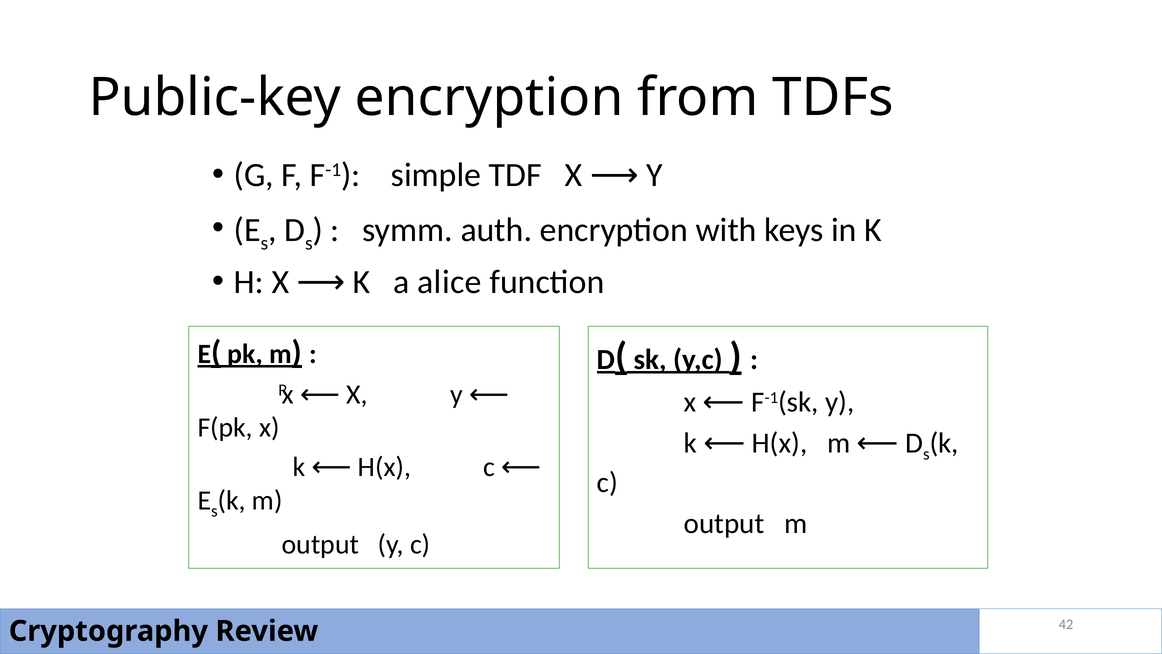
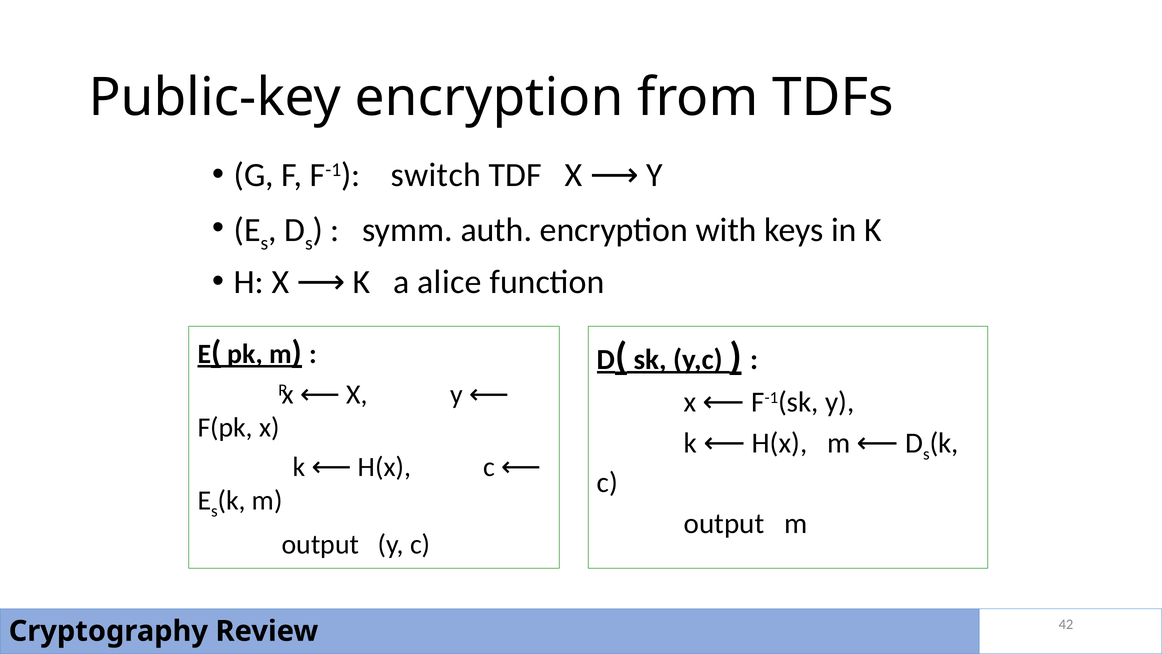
simple: simple -> switch (436, 175)
